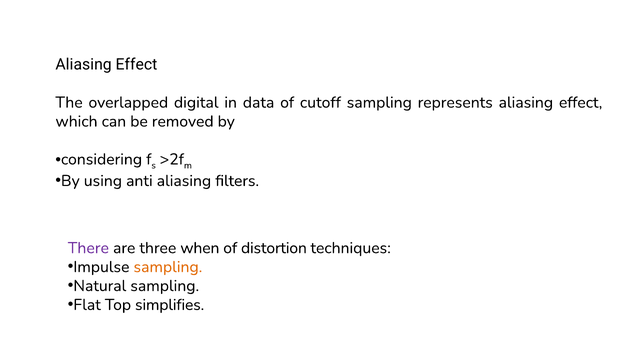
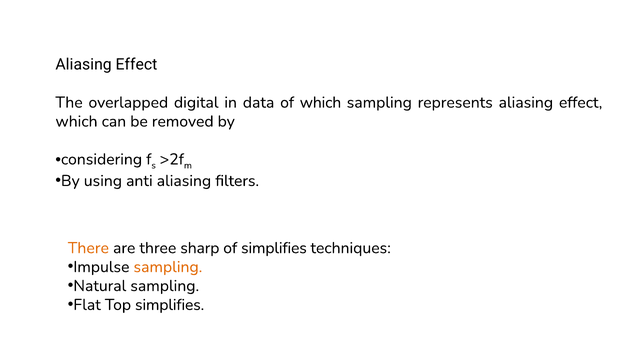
of cutoff: cutoff -> which (320, 102)
There colour: purple -> orange (88, 248)
when: when -> sharp (200, 248)
of distortion: distortion -> simplifies (274, 248)
